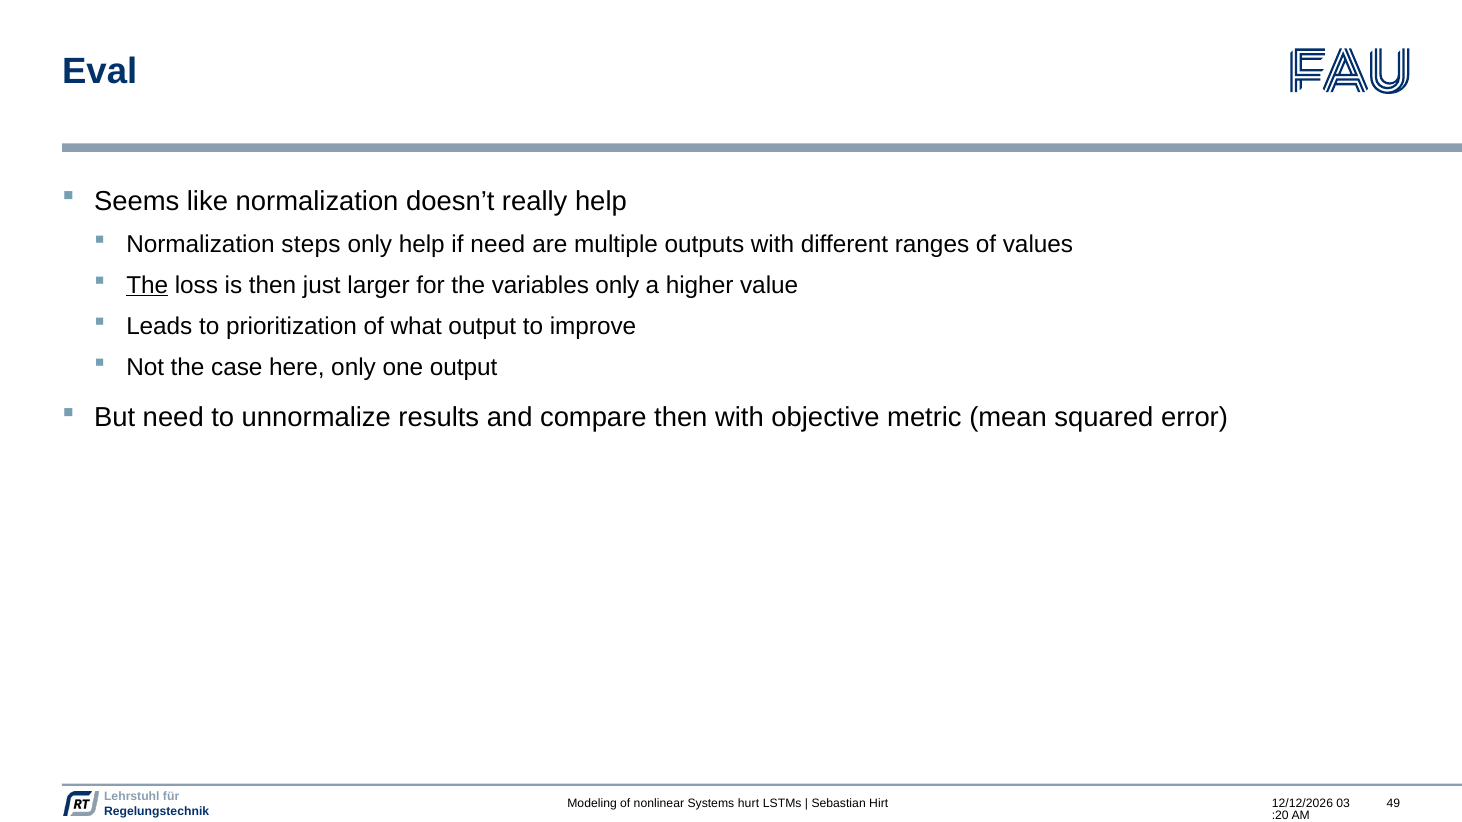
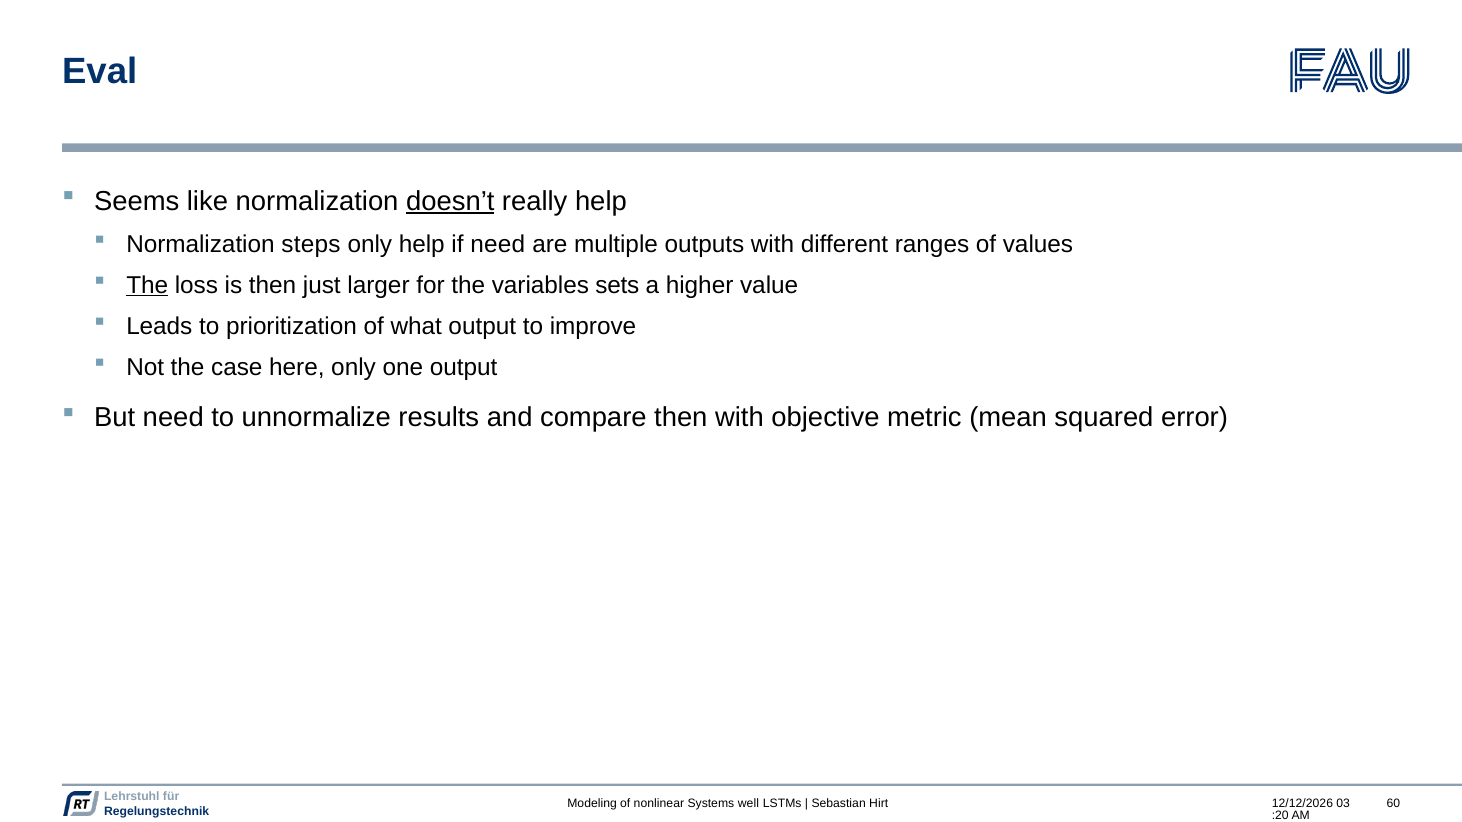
doesn’t underline: none -> present (450, 201)
variables only: only -> sets (617, 285)
hurt: hurt -> well (748, 804)
49: 49 -> 60 (1393, 804)
